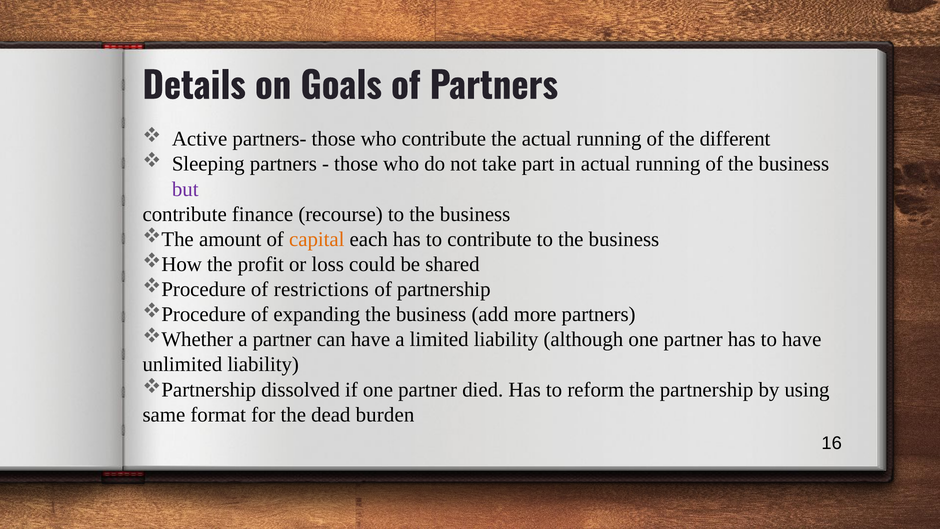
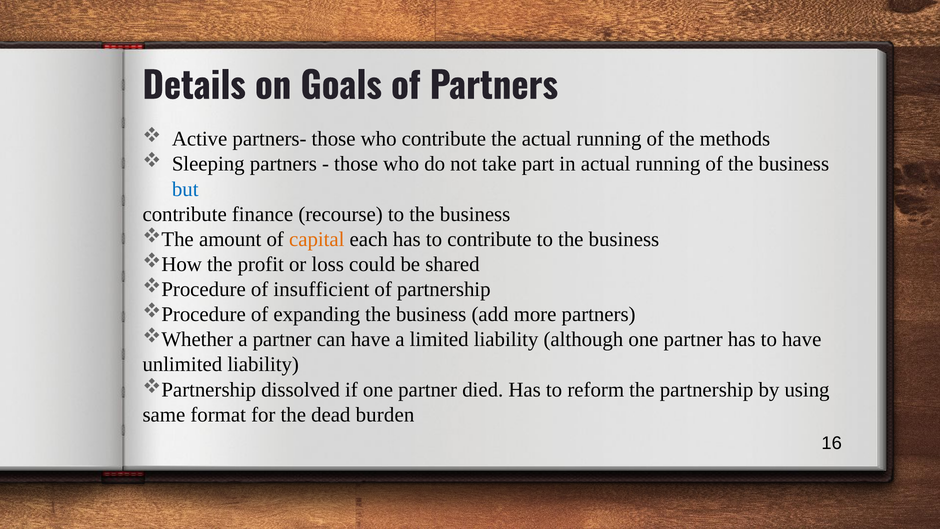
different: different -> methods (735, 139)
but colour: purple -> blue (185, 189)
restrictions: restrictions -> insufficient (321, 289)
